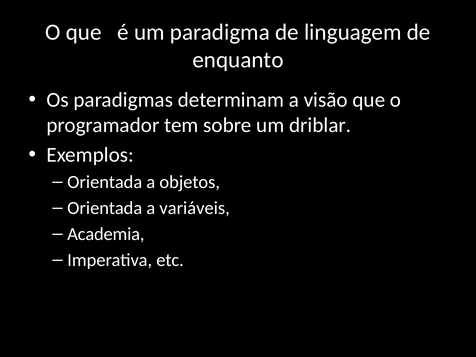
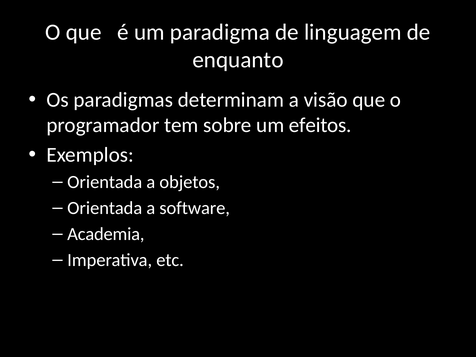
driblar: driblar -> efeitos (320, 125)
variáveis: variáveis -> software (195, 208)
